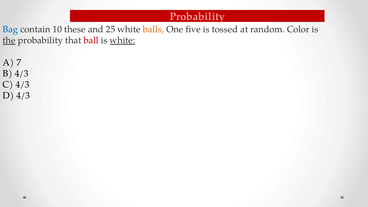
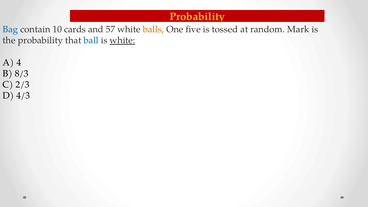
Probability colour: pink -> yellow (197, 17)
these: these -> cards (75, 29)
25: 25 -> 57 (111, 29)
Color: Color -> Mark (298, 29)
the underline: present -> none (9, 40)
ball colour: red -> blue (91, 40)
7: 7 -> 4 (19, 63)
B 4/3: 4/3 -> 8/3 (22, 74)
C 4/3: 4/3 -> 2/3 (23, 85)
